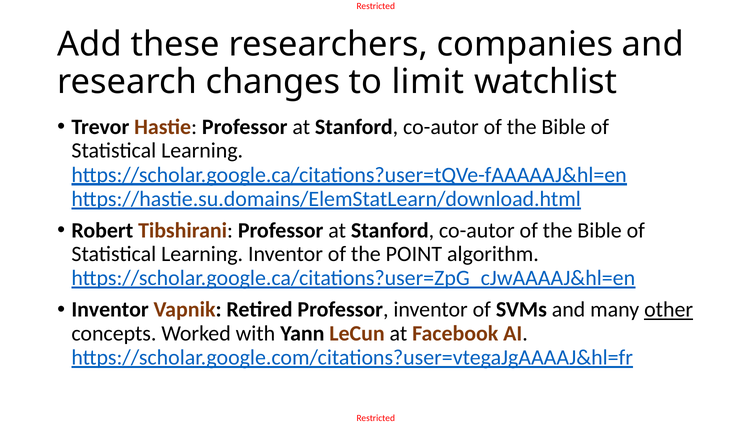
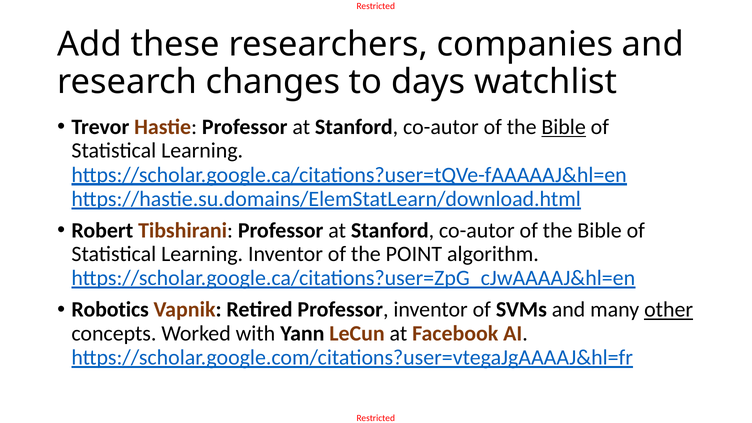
limit: limit -> days (428, 82)
Bible underline: none -> present (564, 127)
Inventor: Inventor -> Robotics (110, 310)
